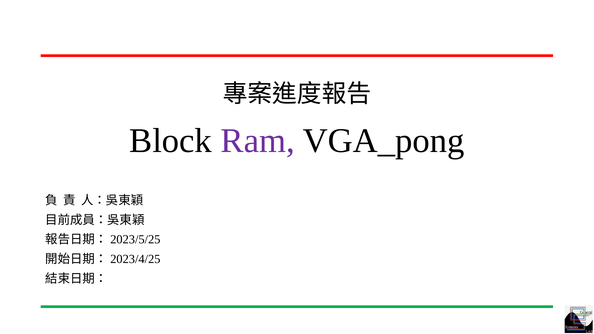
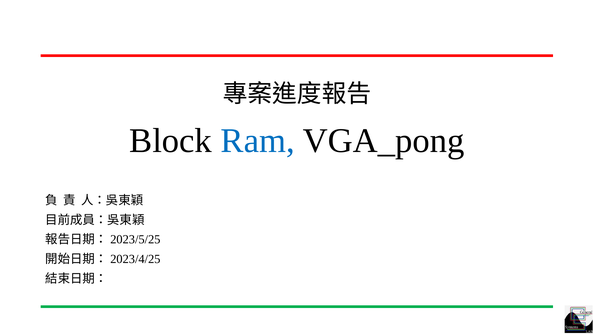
Ram colour: purple -> blue (258, 141)
